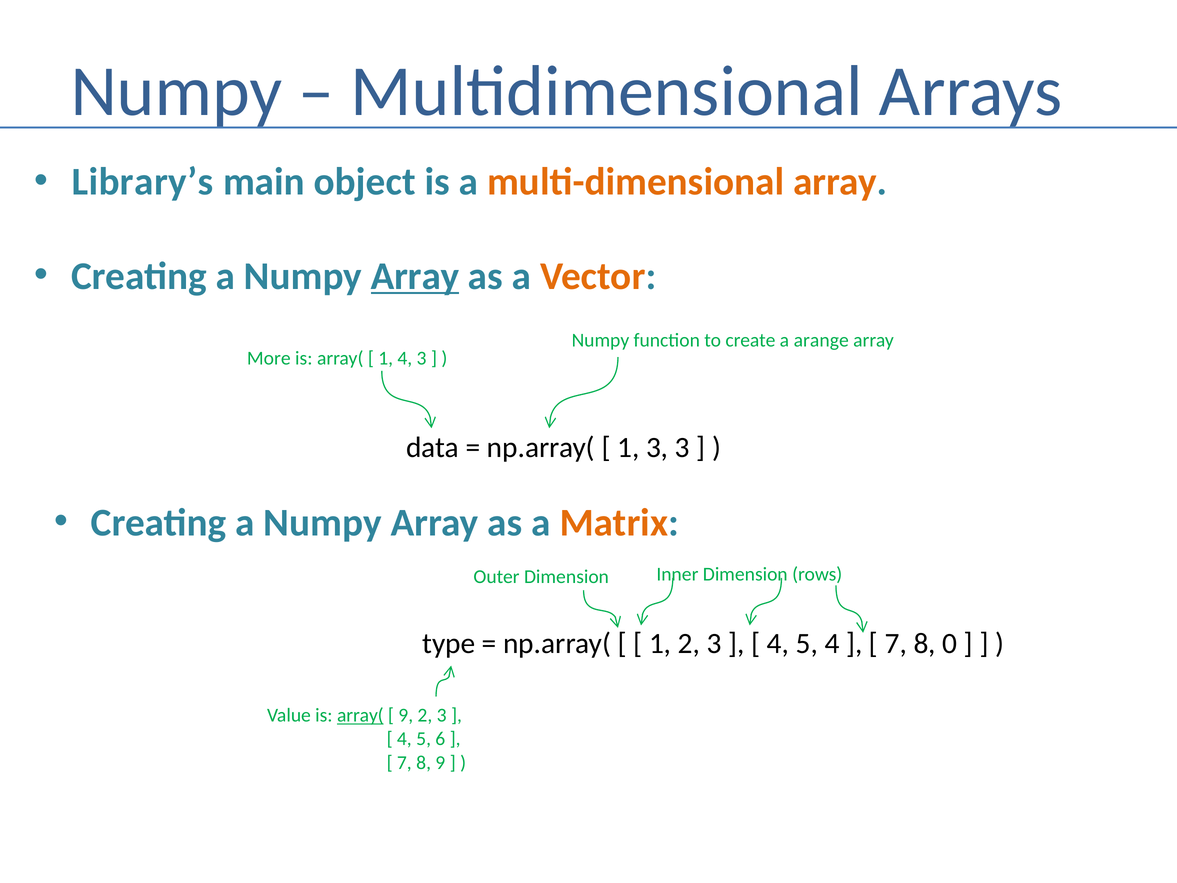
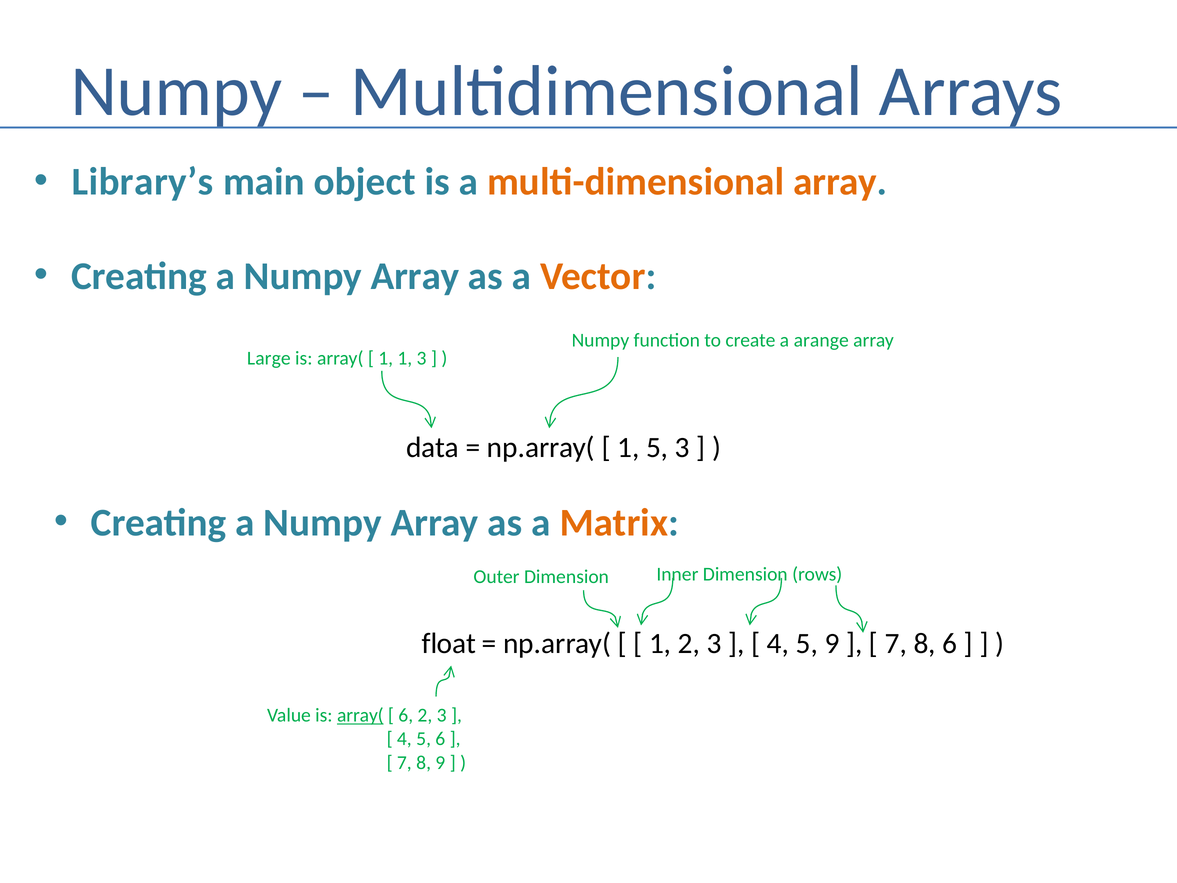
Array underline: present -> none (415, 276)
More: More -> Large (269, 358)
1 4: 4 -> 1 (405, 358)
1 3: 3 -> 5 (657, 448)
type: type -> float (449, 643)
5 4: 4 -> 9 (832, 643)
8 0: 0 -> 6 (950, 643)
9: 9 -> 6 (406, 715)
